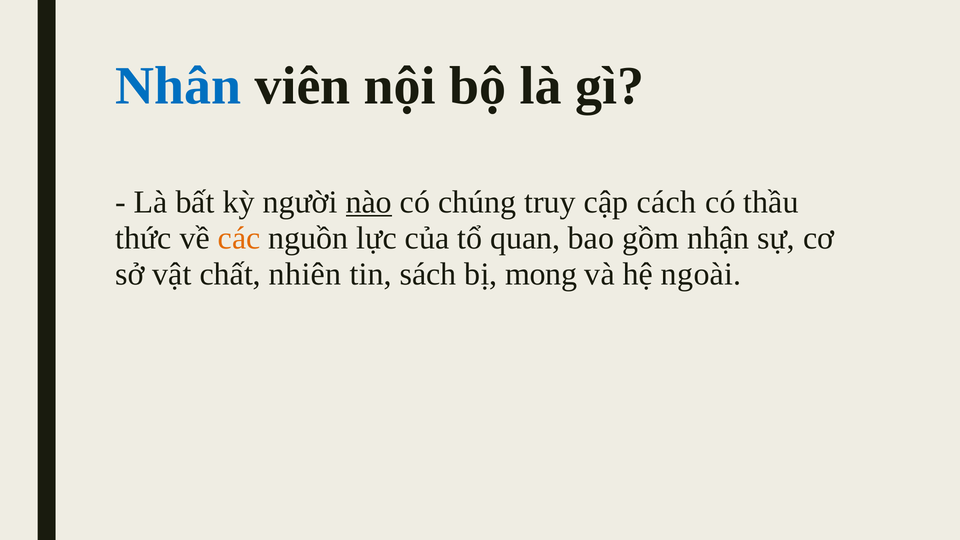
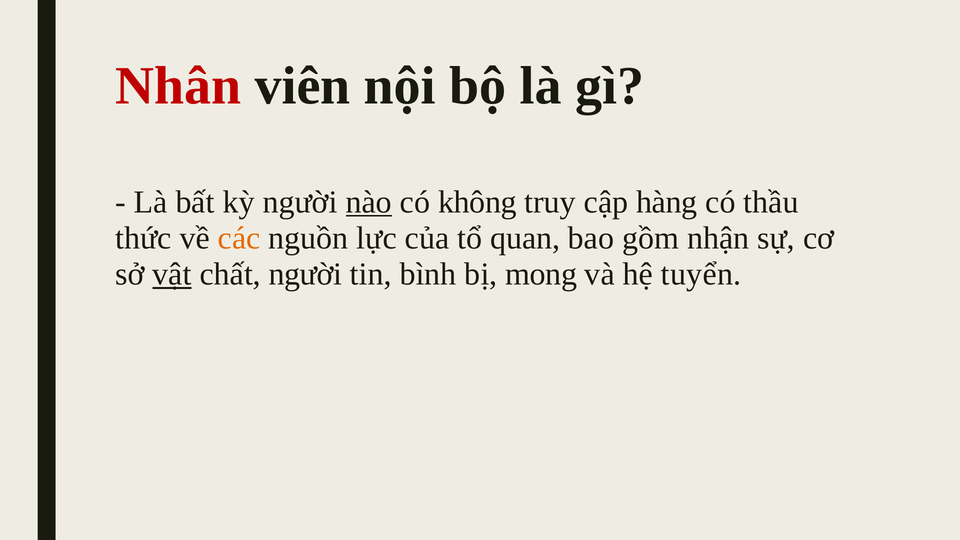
Nhân colour: blue -> red (178, 86)
chúng: chúng -> không (477, 202)
cách: cách -> hàng (667, 202)
vật underline: none -> present (172, 274)
chất nhiên: nhiên -> người (305, 274)
sách: sách -> bình (428, 274)
ngoài: ngoài -> tuyển (701, 274)
